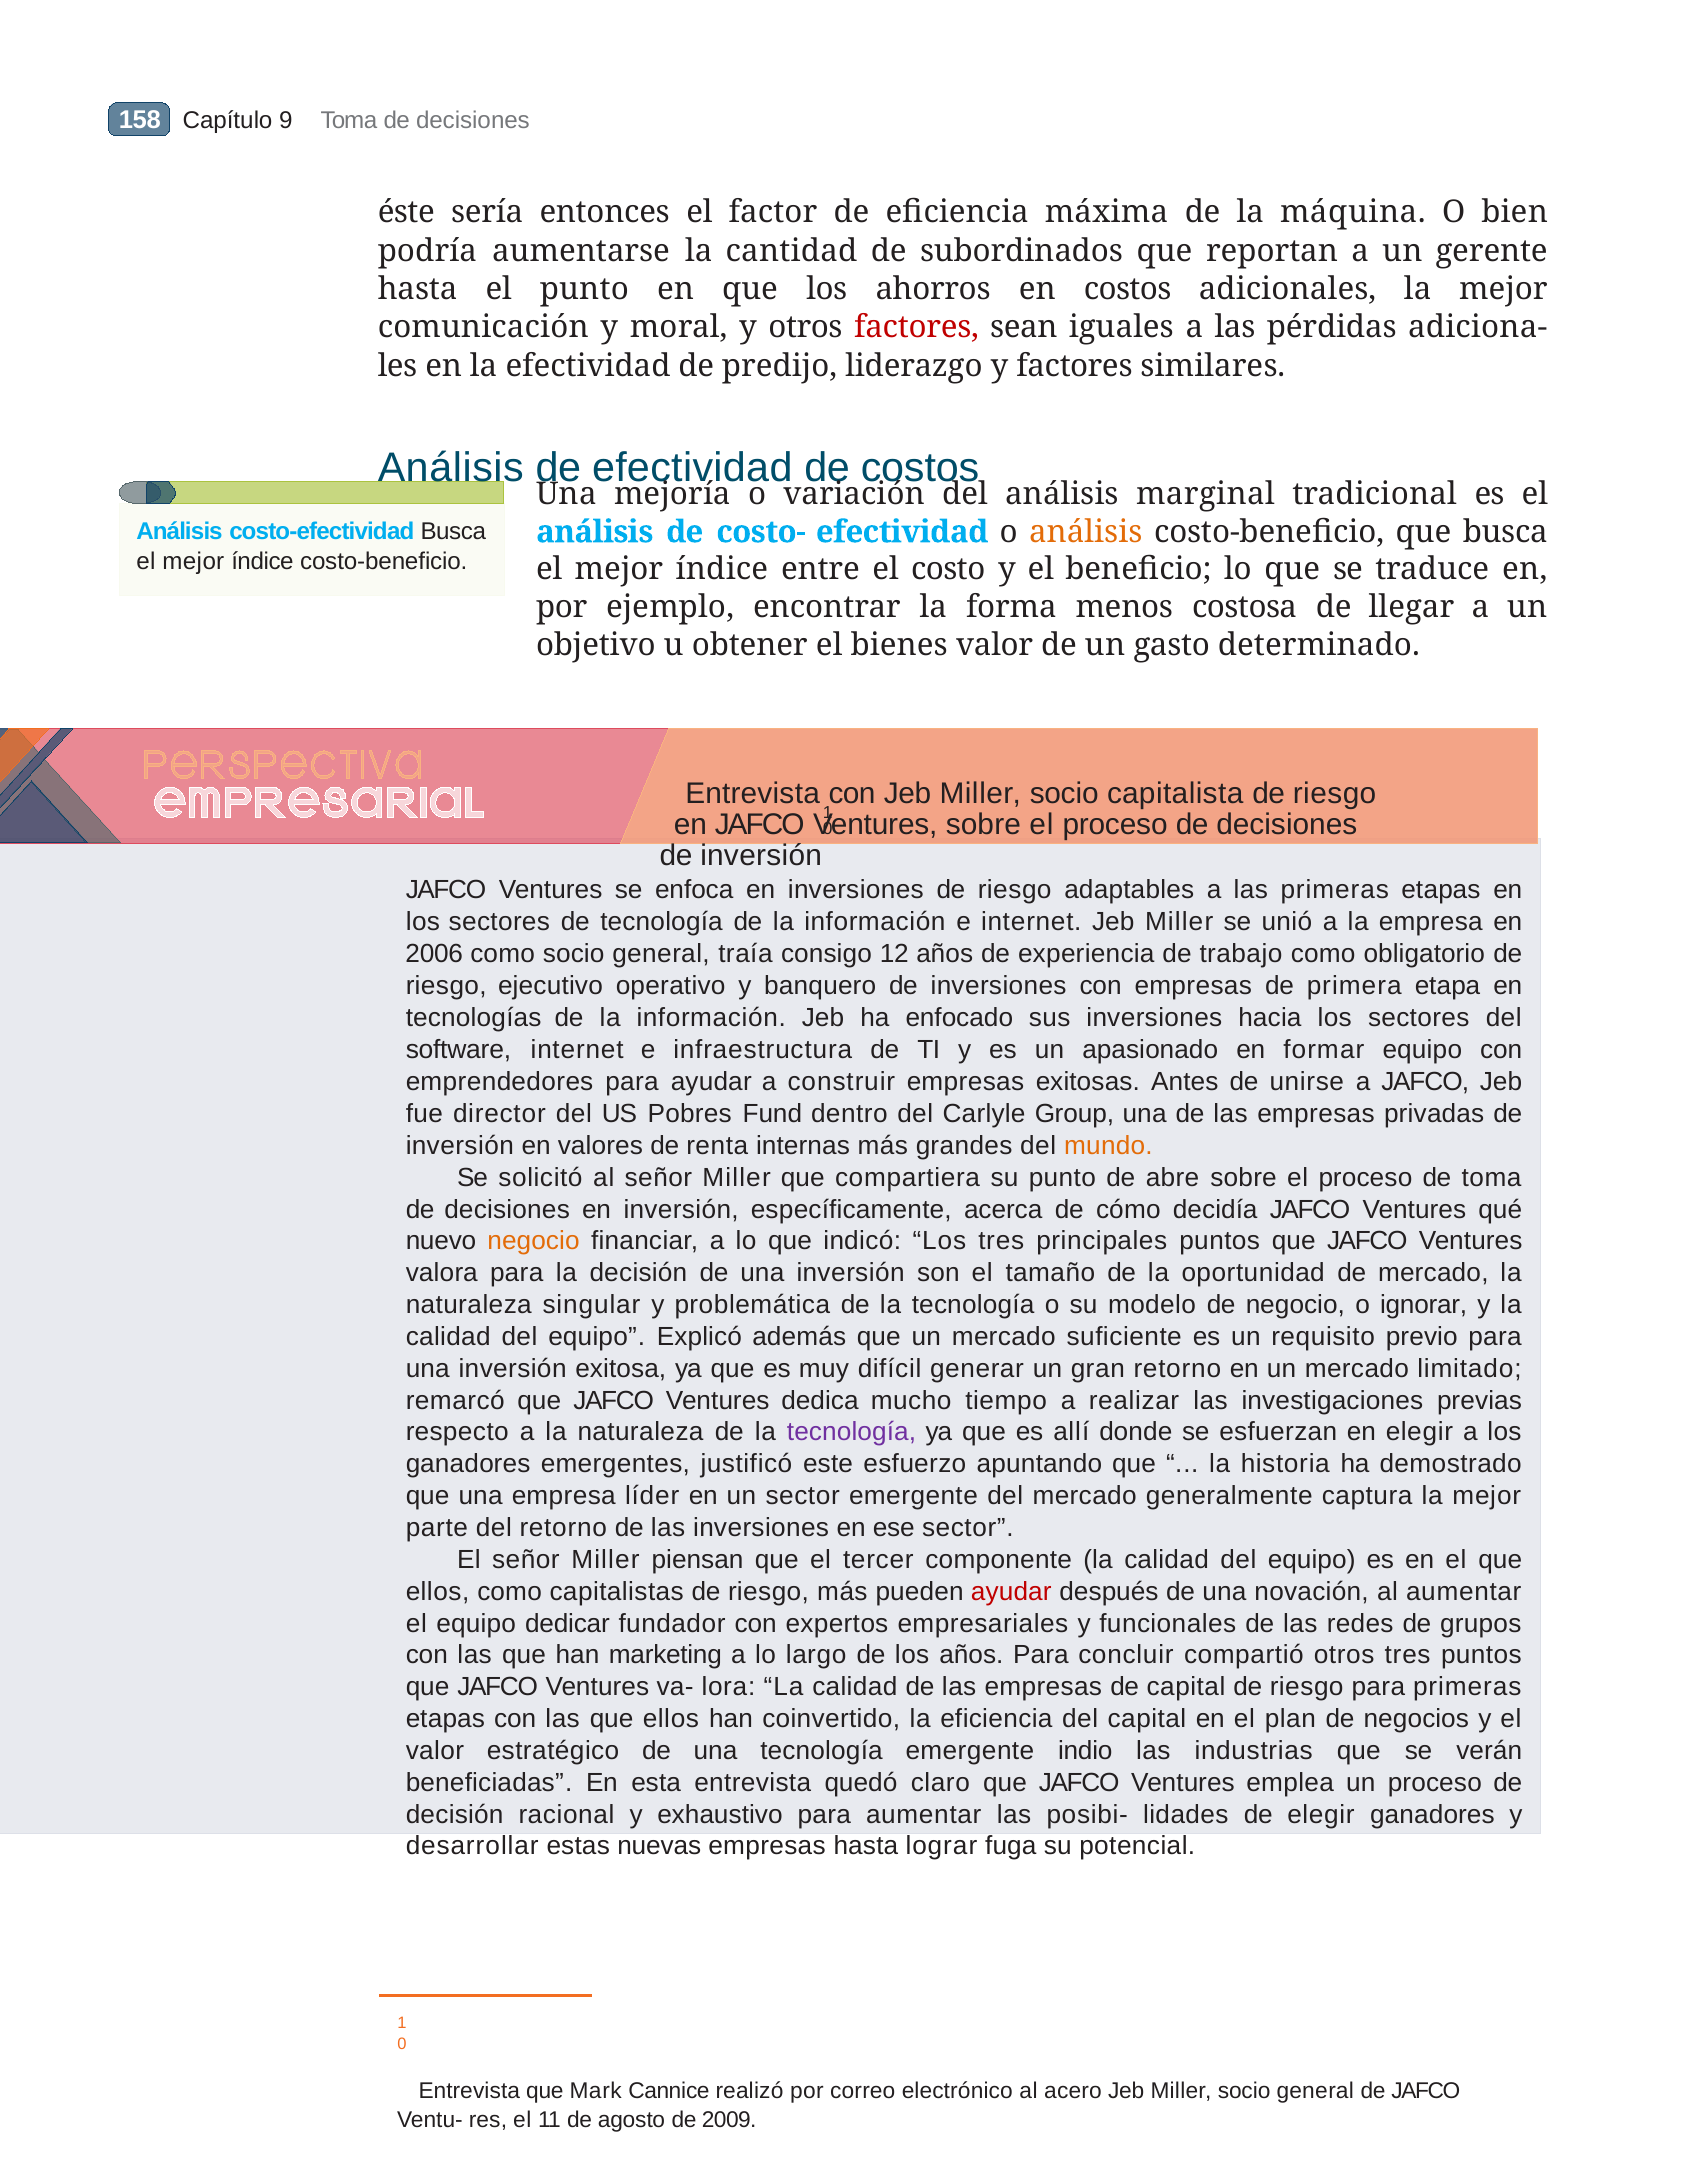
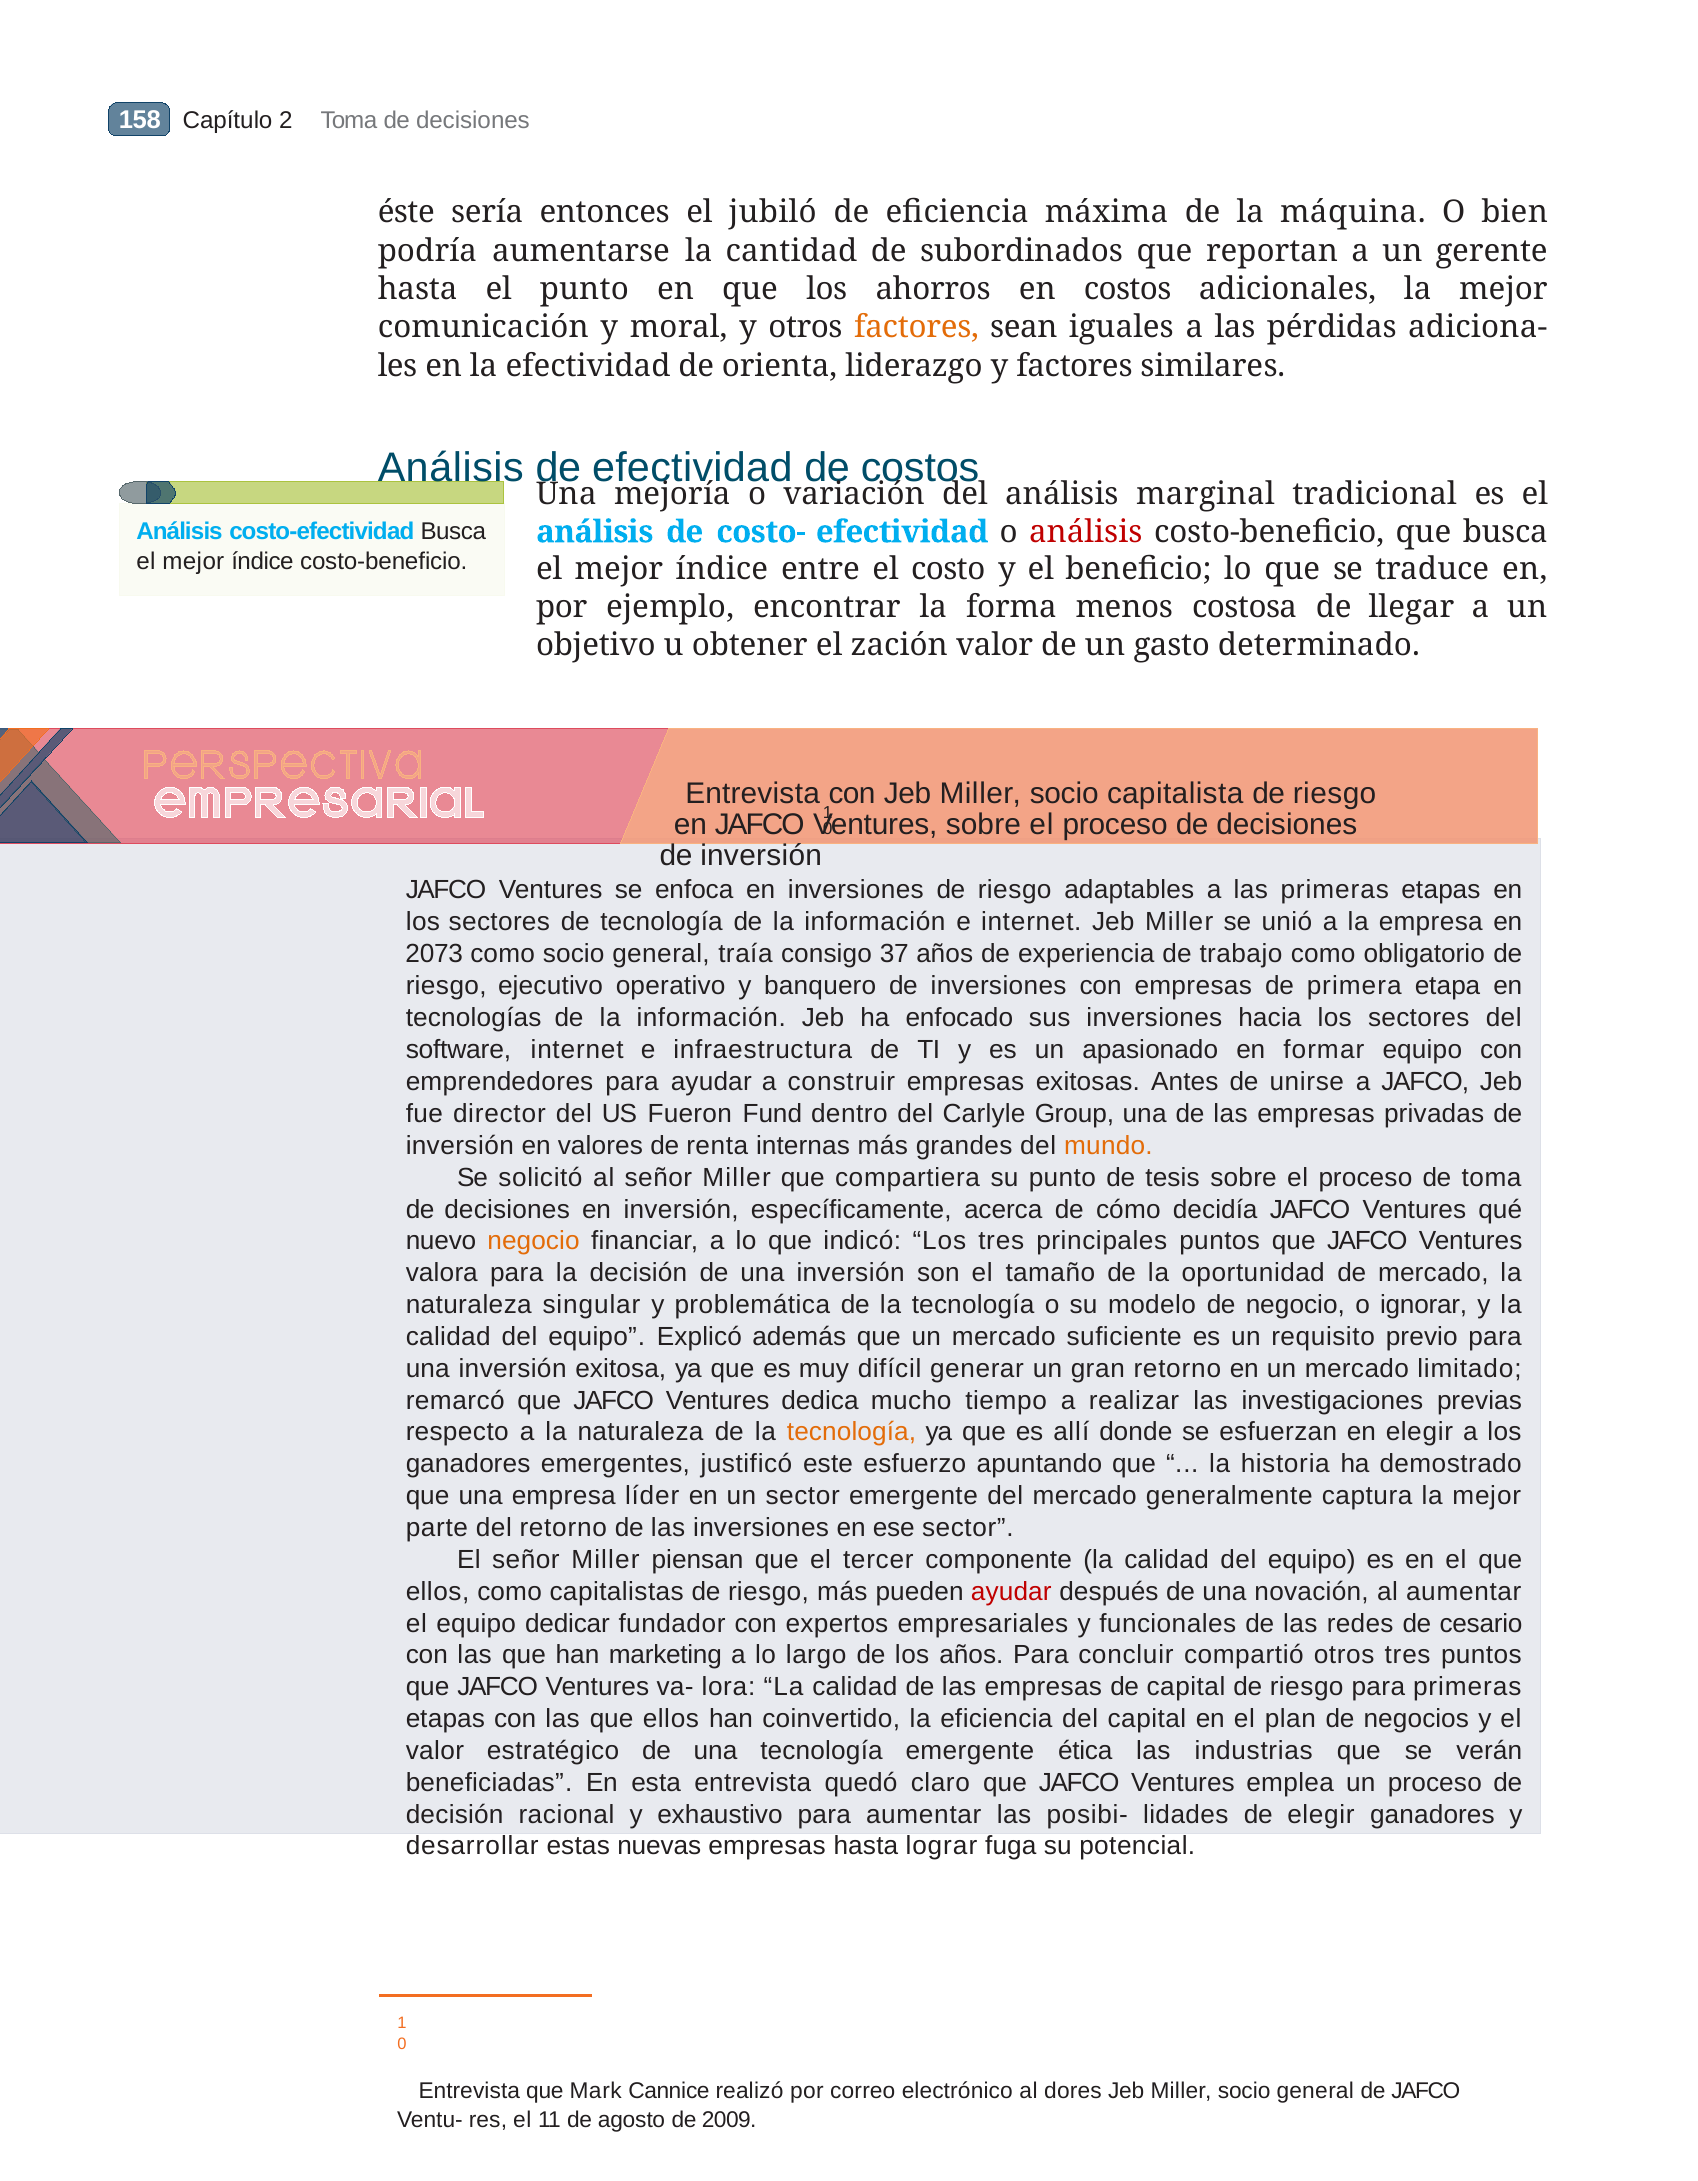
9: 9 -> 2 (286, 121)
factor: factor -> jubiló (773, 212)
factores colour: red -> orange (917, 328)
predijo: predijo -> orienta (780, 366)
análisis colour: orange -> red (1086, 532)
bienes: bienes -> zación (899, 645)
2006: 2006 -> 2073 (434, 954)
12: 12 -> 37 (894, 954)
Pobres: Pobres -> Fueron (690, 1114)
abre: abre -> tesis (1173, 1178)
tecnología colour: purple -> orange (852, 1433)
grupos: grupos -> cesario (1481, 1624)
indio: indio -> ética (1085, 1751)
acero: acero -> dores (1073, 2092)
